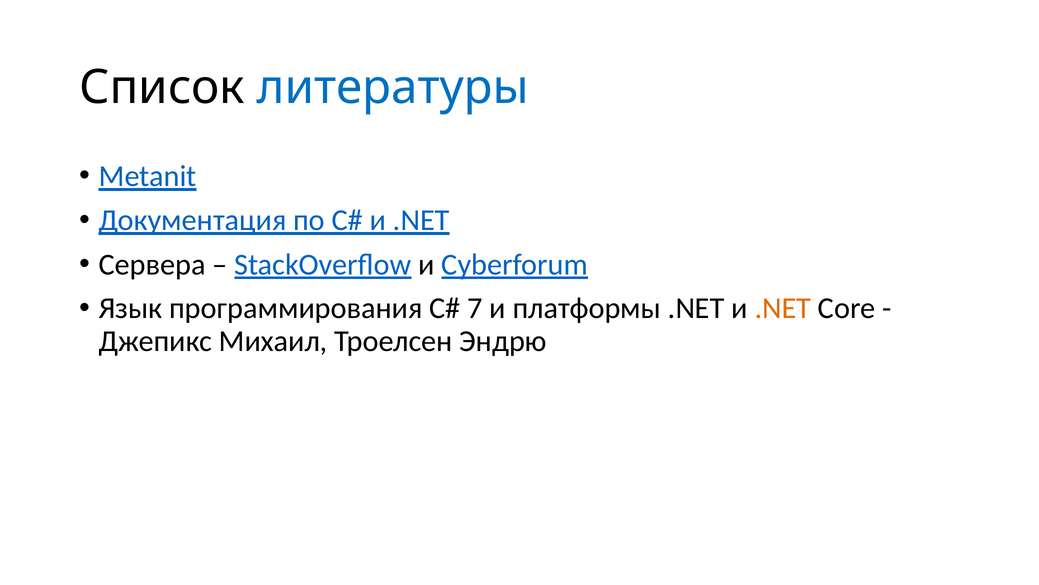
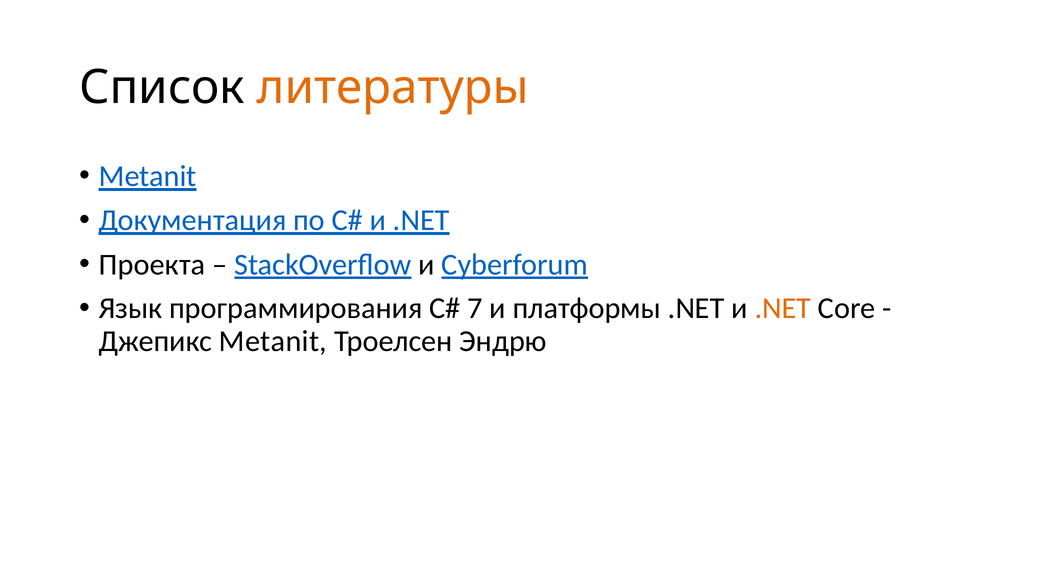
литературы colour: blue -> orange (393, 87)
Сервера: Сервера -> Проекта (152, 264)
Джепикс Михаил: Михаил -> Metanit (273, 341)
